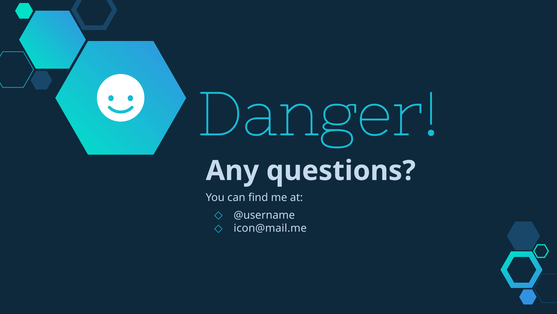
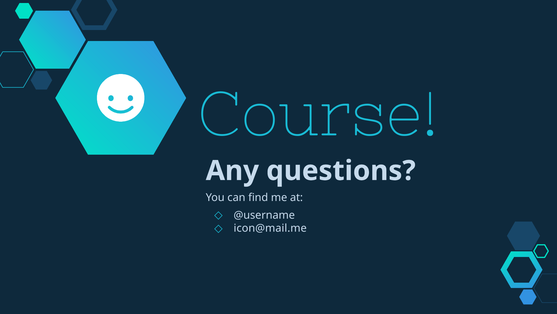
Danger: Danger -> Course (318, 115)
